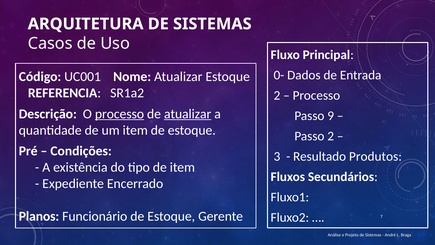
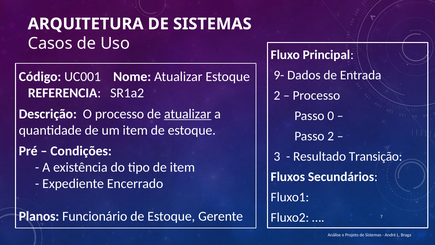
0-: 0- -> 9- (279, 75)
processo underline: present -> none (120, 114)
9: 9 -> 0 (331, 116)
Produtos: Produtos -> Transição (376, 156)
